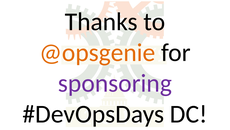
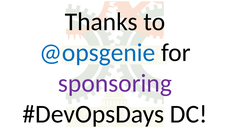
@opsgenie colour: orange -> blue (97, 52)
